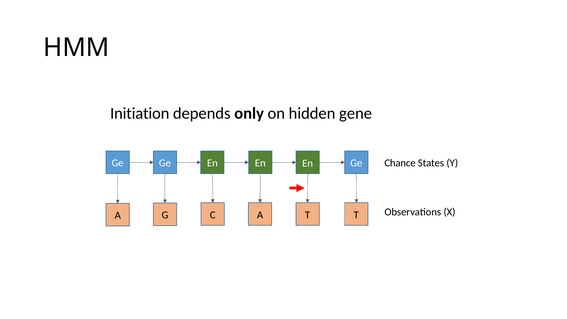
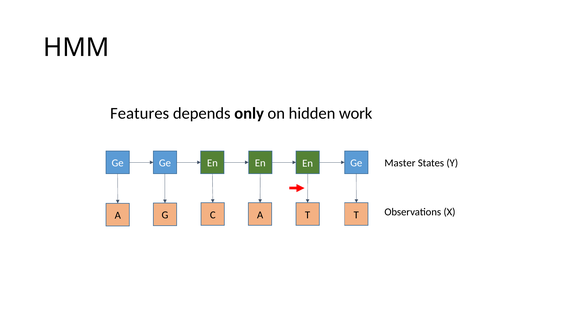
Initiation: Initiation -> Features (140, 114)
gene: gene -> work (356, 114)
Chance: Chance -> Master (400, 163)
